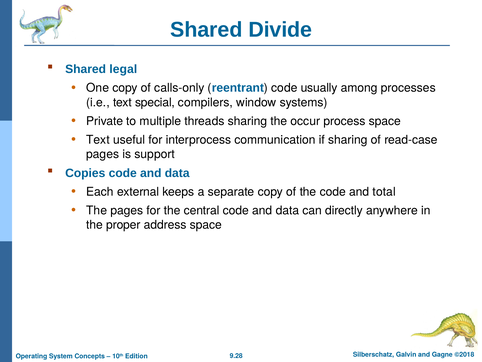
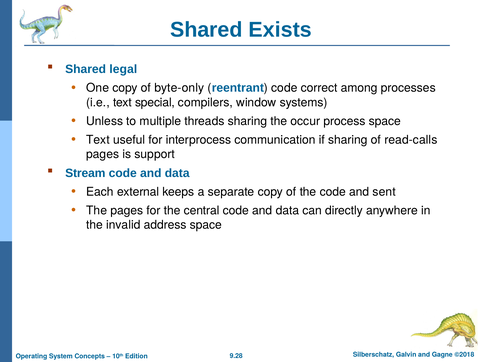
Divide: Divide -> Exists (280, 30)
calls-only: calls-only -> byte-only (179, 88)
usually: usually -> correct (319, 88)
Private: Private -> Unless (105, 121)
read-case: read-case -> read-calls (411, 140)
Copies: Copies -> Stream (85, 173)
total: total -> sent (384, 191)
proper: proper -> invalid (123, 225)
